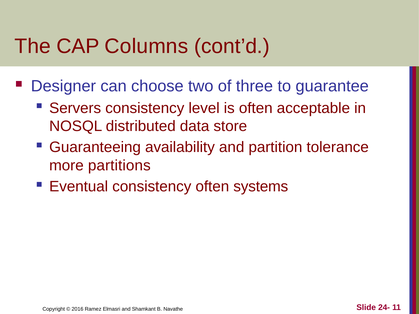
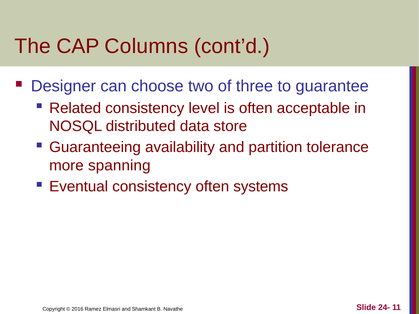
Servers: Servers -> Related (75, 108)
partitions: partitions -> spanning (119, 166)
